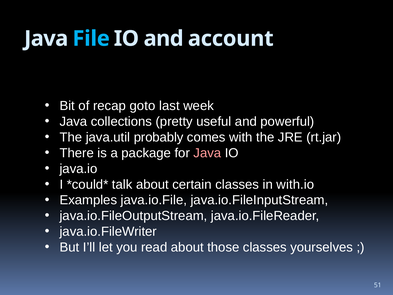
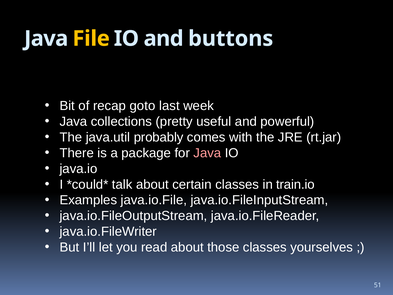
File colour: light blue -> yellow (91, 39)
account: account -> buttons (231, 39)
with.io: with.io -> train.io (295, 184)
